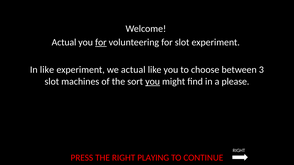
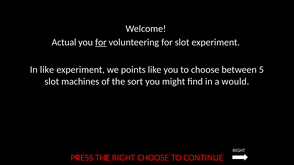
we actual: actual -> points (133, 70)
3: 3 -> 5 (261, 70)
you underline: present -> none (153, 82)
please: please -> would (235, 82)
RIGHT PLAYING: PLAYING -> CHOOSE (153, 158)
